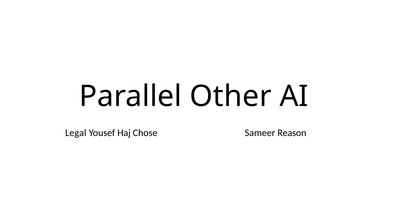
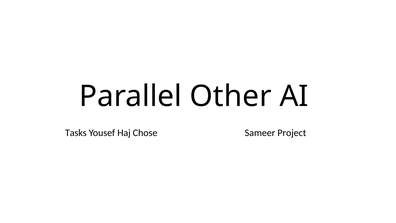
Legal: Legal -> Tasks (76, 133)
Reason: Reason -> Project (292, 133)
